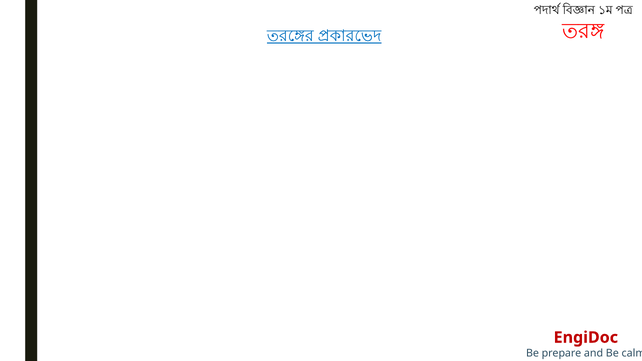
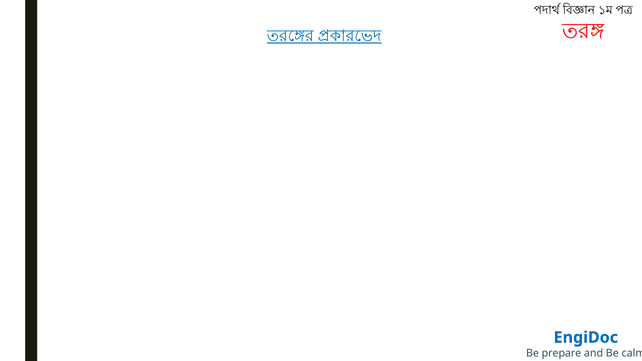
EngiDoc colour: red -> blue (586, 338)
